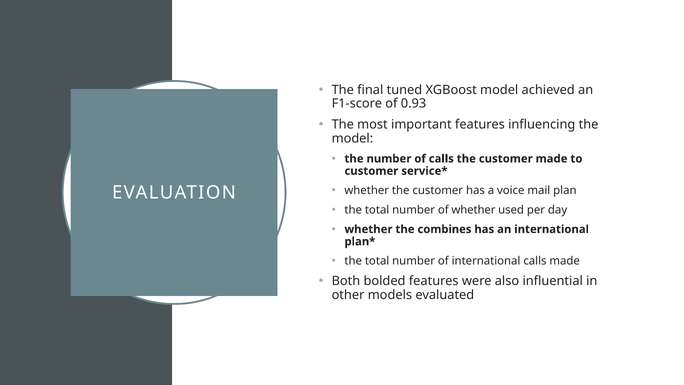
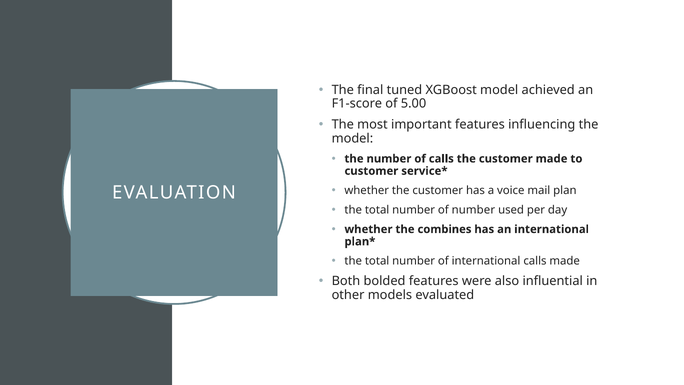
0.93: 0.93 -> 5.00 (414, 104)
of whether: whether -> number (473, 210)
